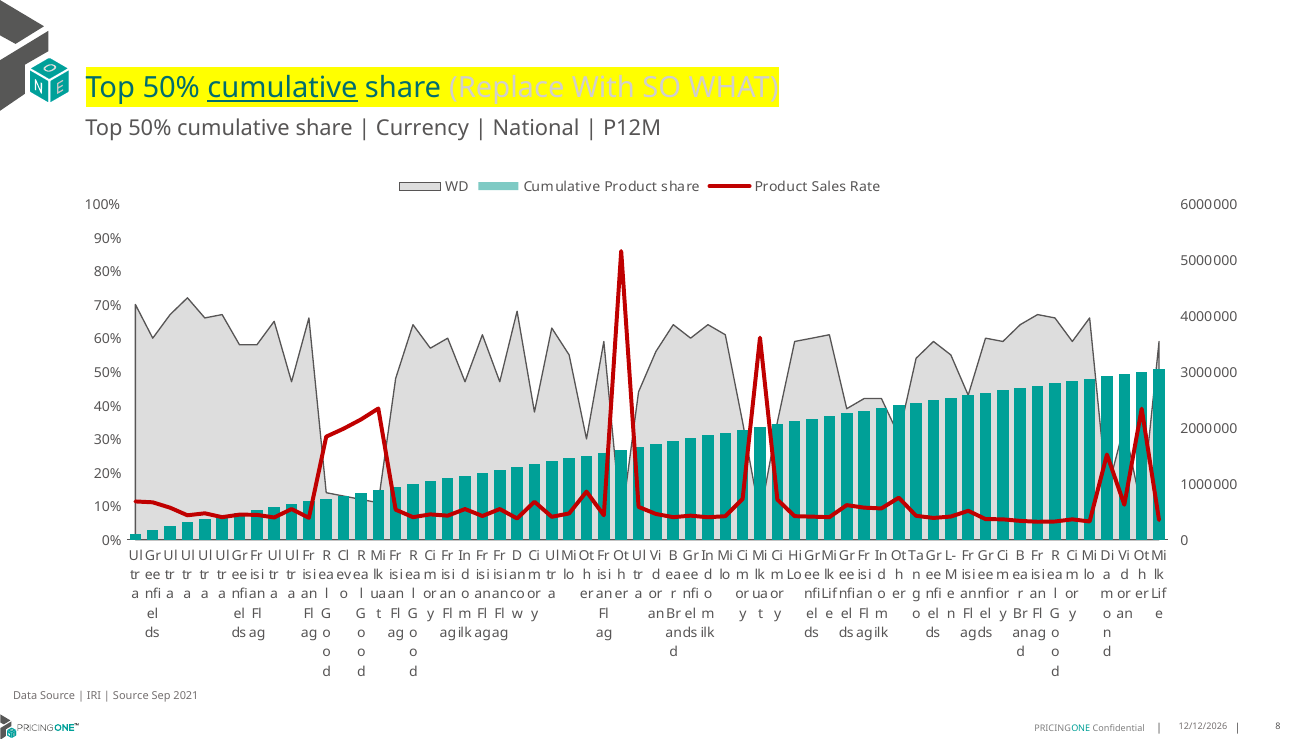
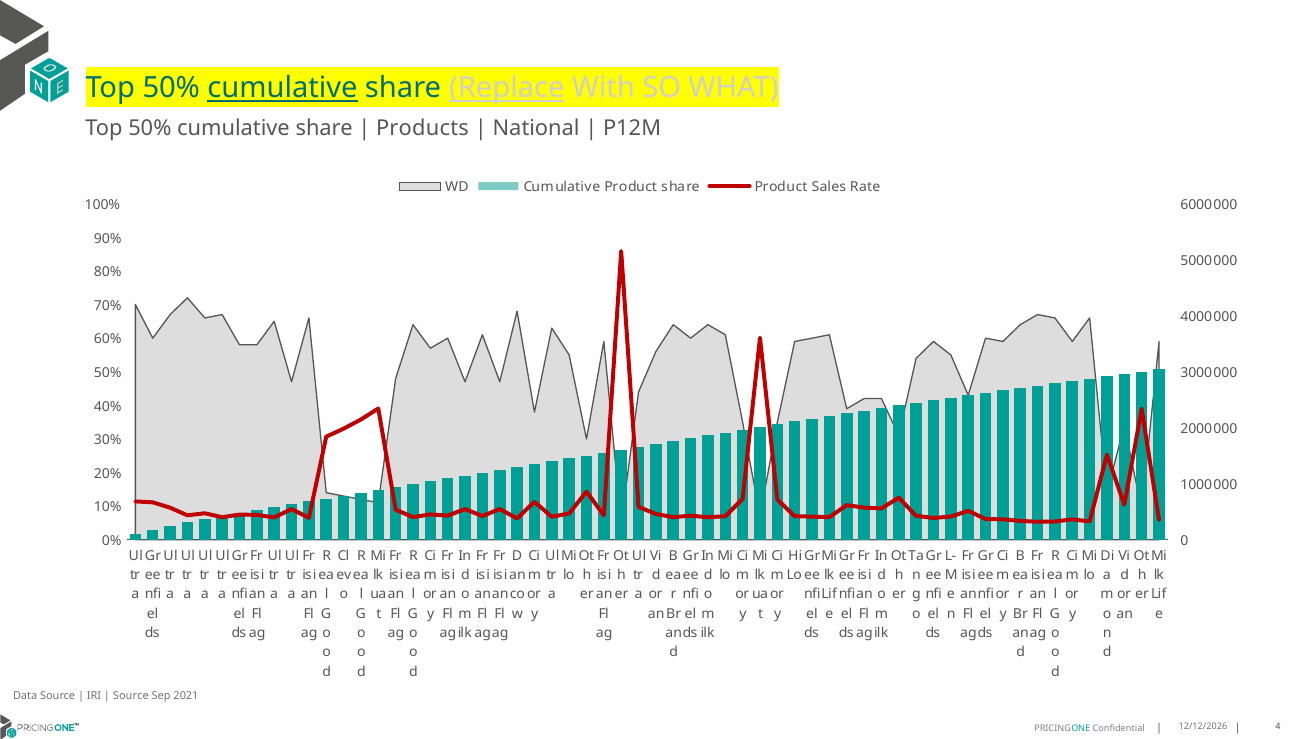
Replace underline: none -> present (507, 88)
Currency: Currency -> Products (422, 128)
8: 8 -> 4 (1278, 726)
